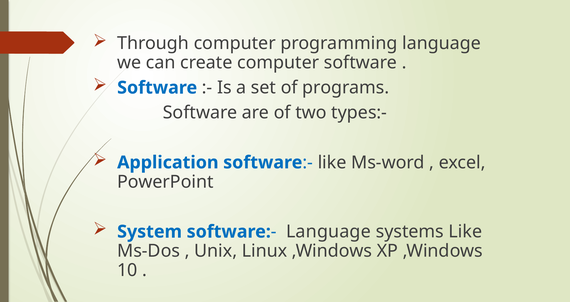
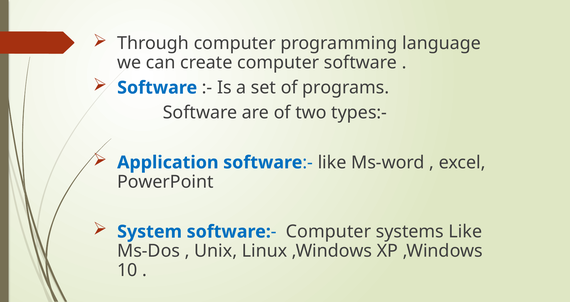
Language: Language -> Computer (329, 231)
